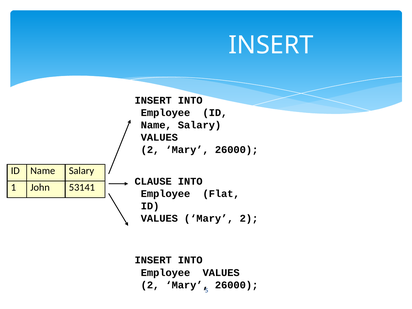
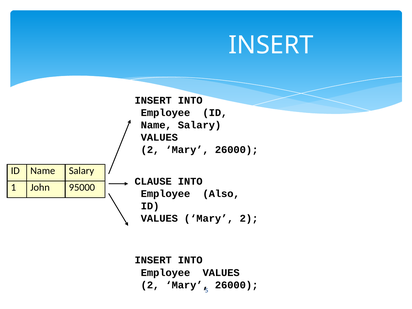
53141: 53141 -> 95000 (82, 187)
Flat: Flat -> Also (221, 194)
